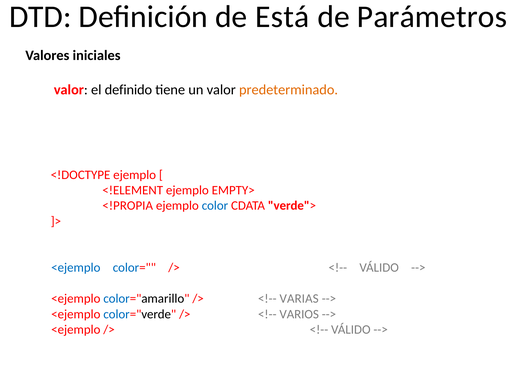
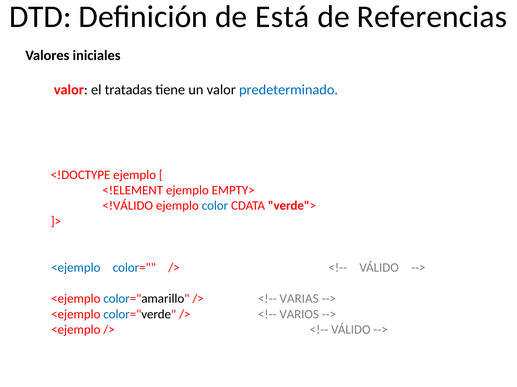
Parámetros: Parámetros -> Referencias (432, 17)
definido: definido -> tratadas (128, 90)
predeterminado colour: orange -> blue (289, 90)
<!PROPIA: <!PROPIA -> <!VÁLIDO (128, 206)
